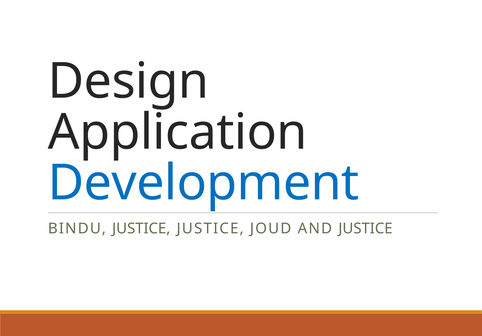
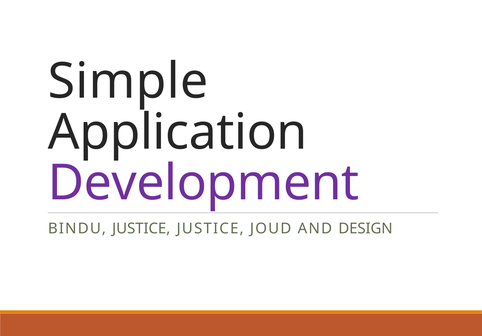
Design: Design -> Simple (128, 82)
Development colour: blue -> purple (204, 183)
AND JUSTICE: JUSTICE -> DESIGN (366, 229)
